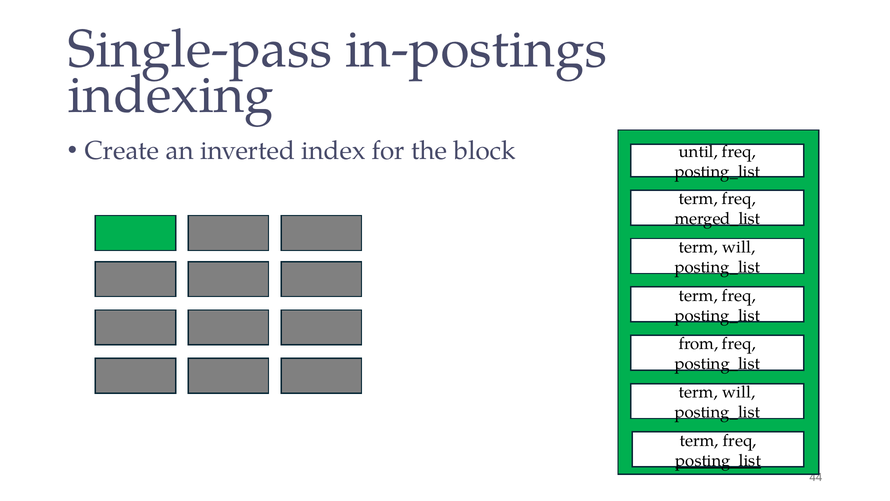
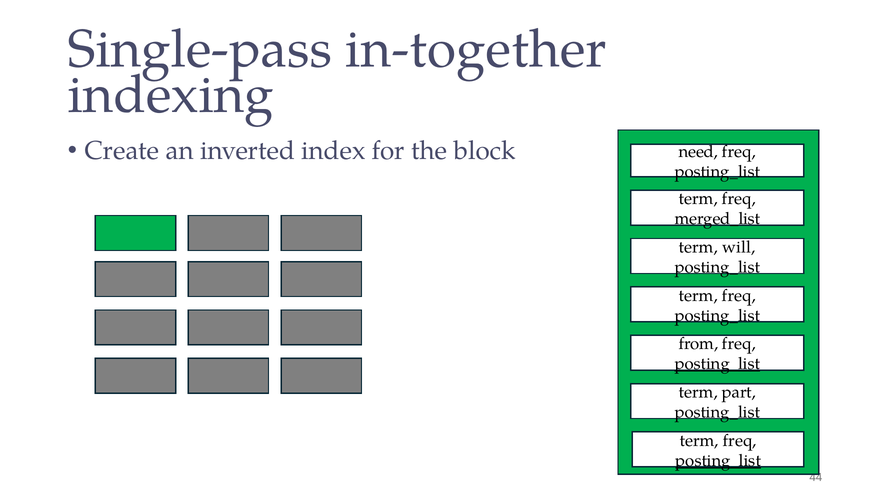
in-postings: in-postings -> in-together (476, 49)
until: until -> need (698, 151)
posting_list underline: none -> present (717, 364)
will: will -> part (739, 392)
